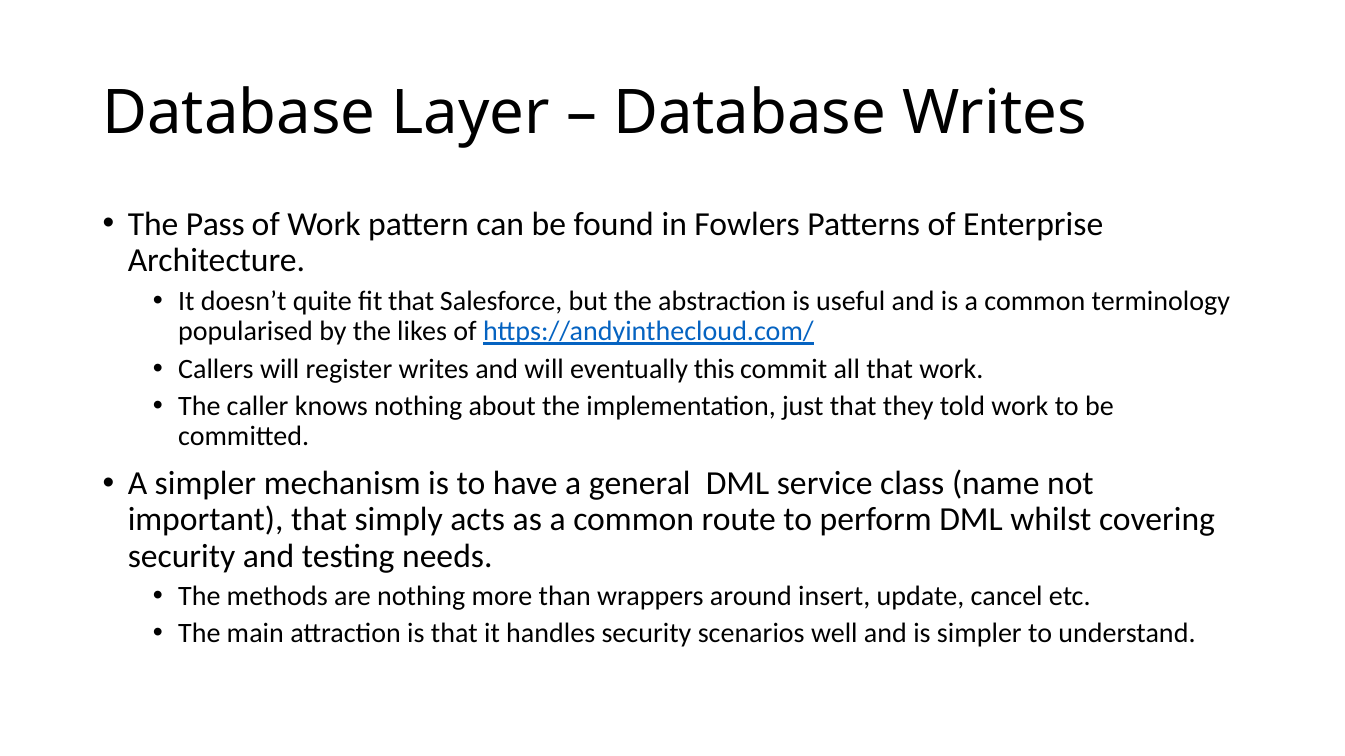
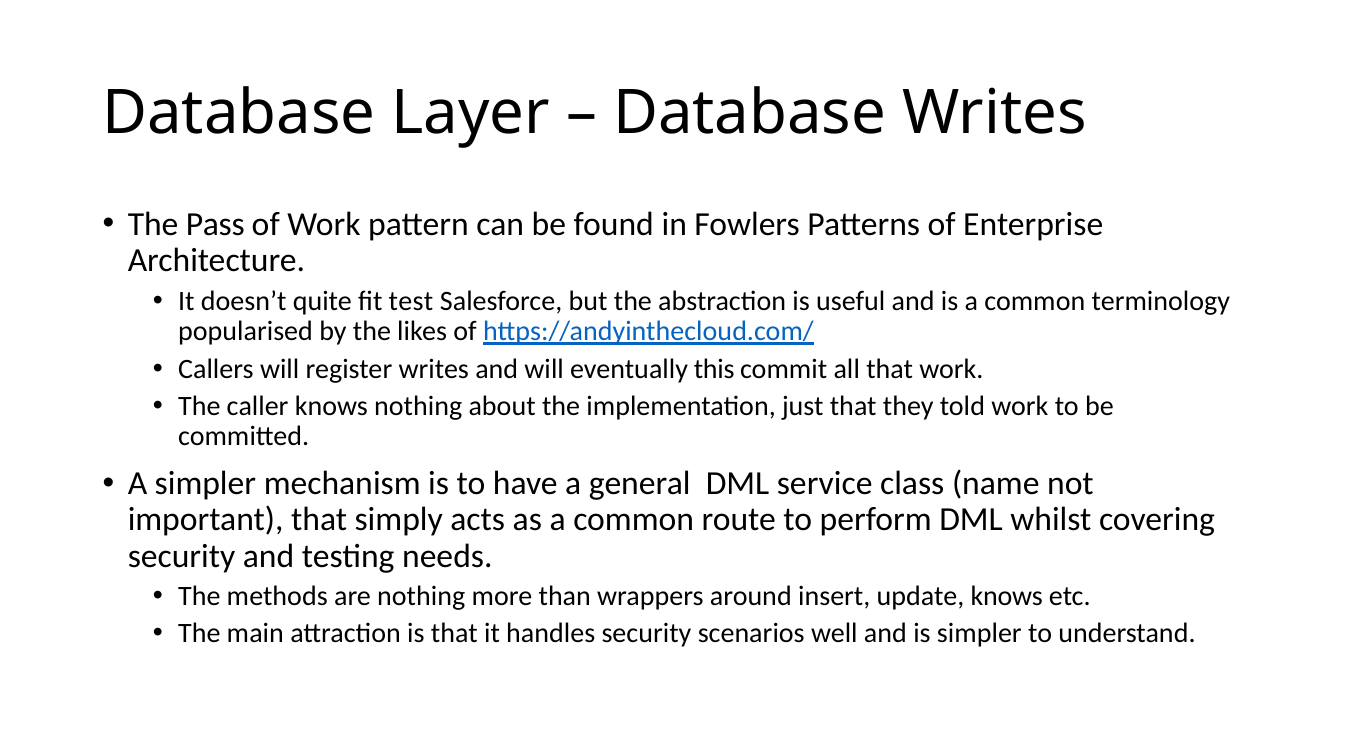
fit that: that -> test (411, 301)
update cancel: cancel -> knows (1007, 597)
